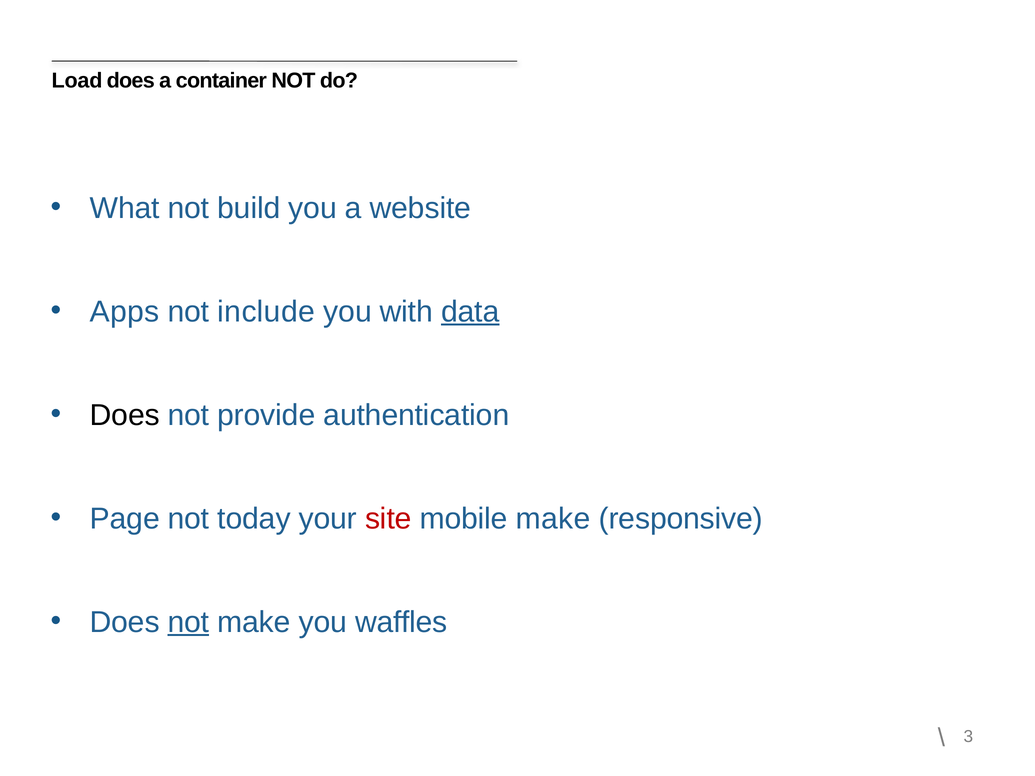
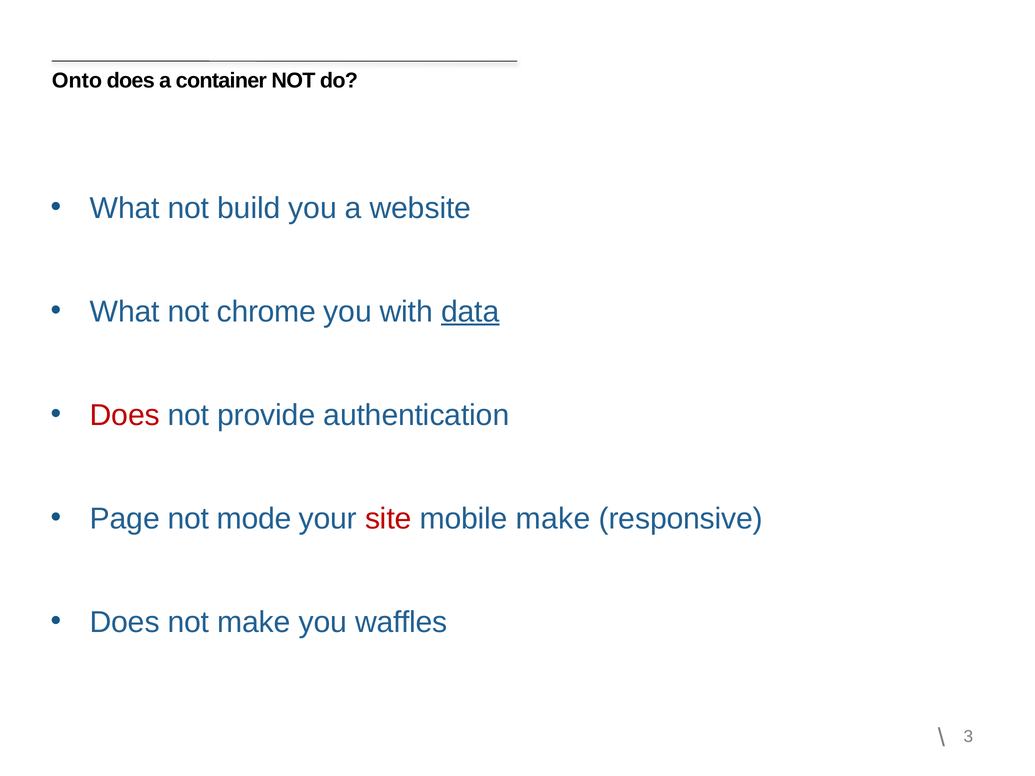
Load: Load -> Onto (77, 81)
Apps: Apps -> What (125, 312)
include: include -> chrome (267, 312)
Does colour: black -> red (125, 415)
today: today -> mode (254, 519)
not underline: present -> none (189, 622)
